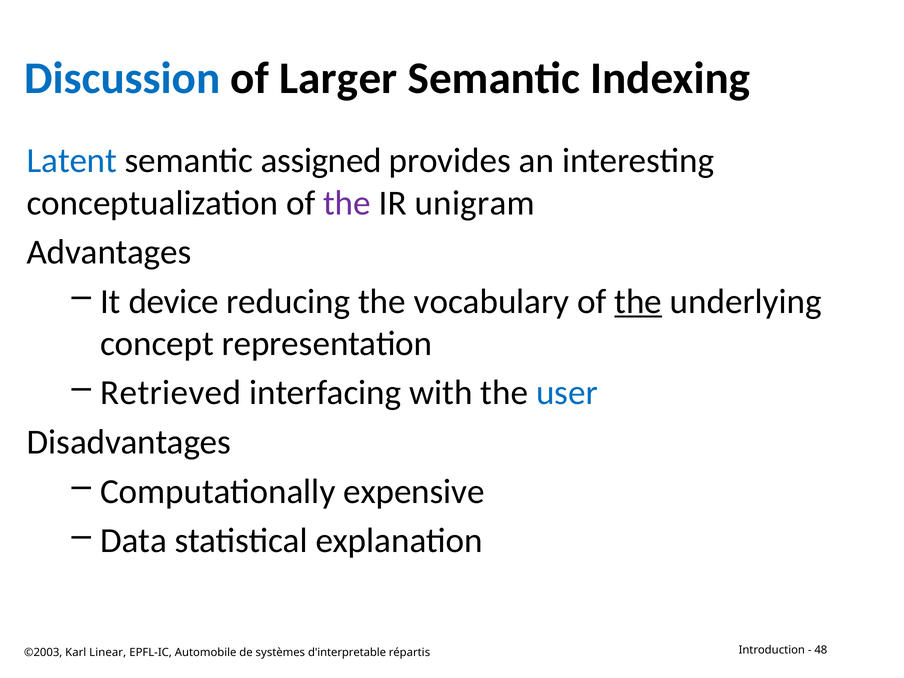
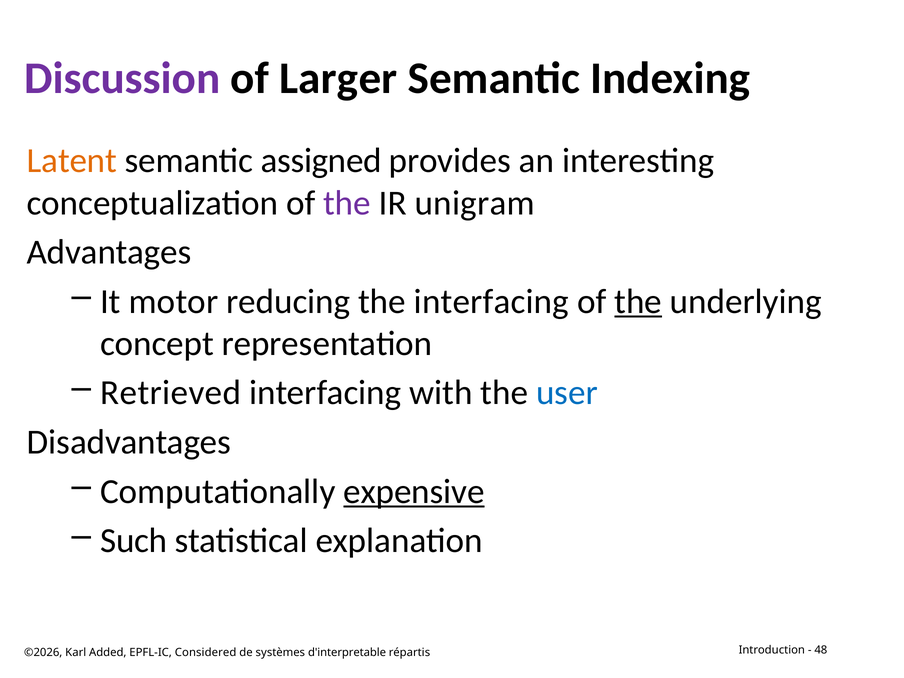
Discussion colour: blue -> purple (122, 78)
Latent colour: blue -> orange (72, 161)
device: device -> motor (174, 301)
the vocabulary: vocabulary -> interfacing (491, 301)
expensive underline: none -> present (414, 491)
Data: Data -> Such (134, 541)
©2003: ©2003 -> ©2026 (43, 652)
Linear: Linear -> Added (108, 652)
Automobile: Automobile -> Considered (206, 652)
